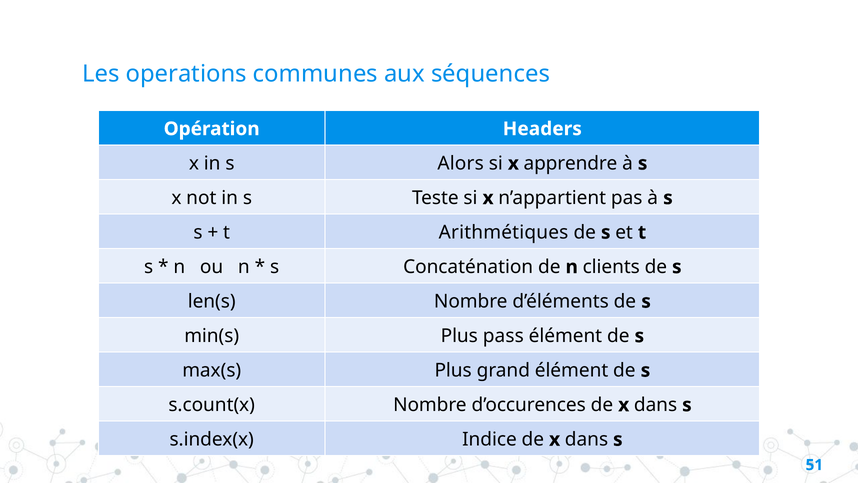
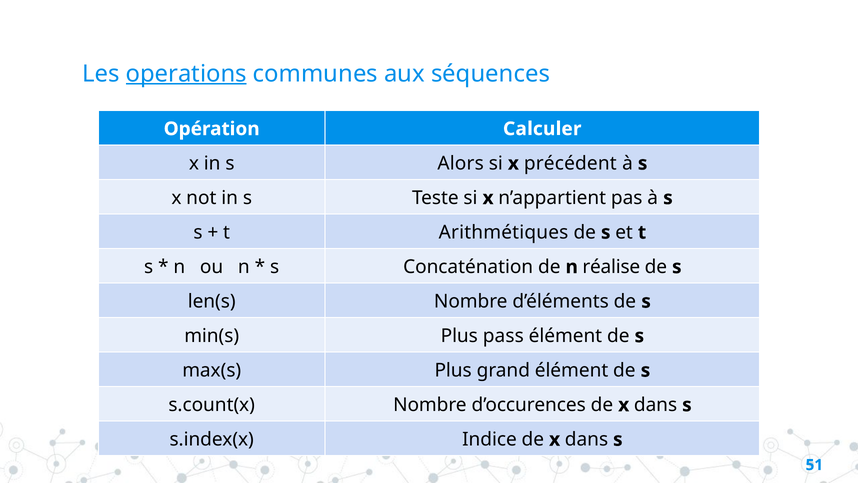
operations underline: none -> present (186, 74)
Headers: Headers -> Calculer (542, 129)
apprendre: apprendre -> précédent (570, 163)
clients: clients -> réalise (611, 267)
